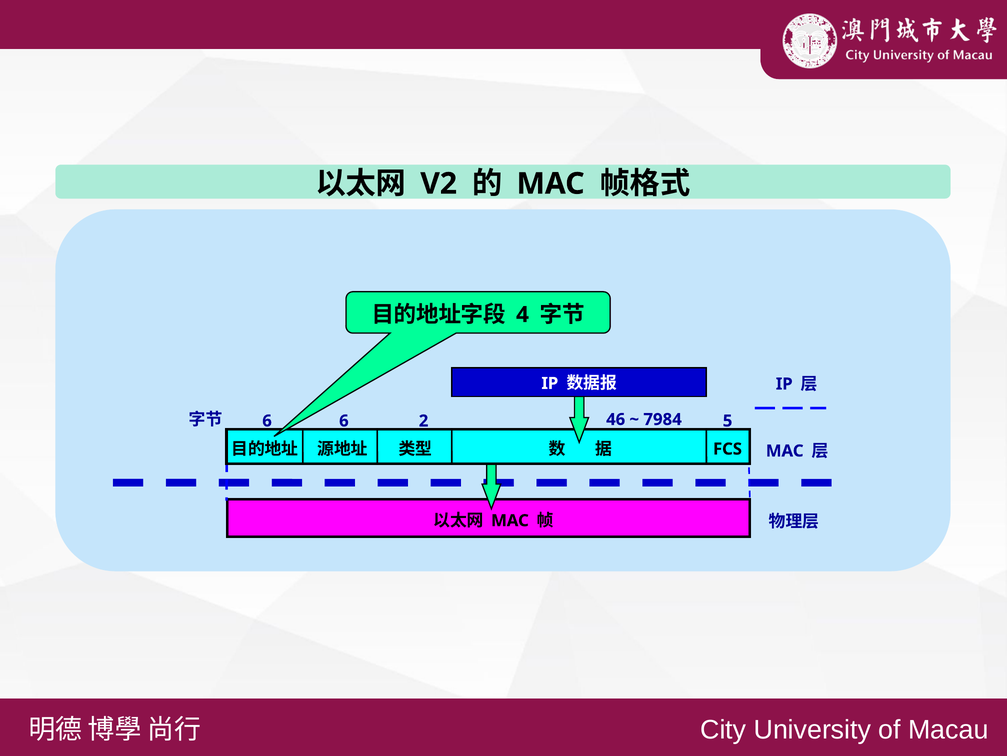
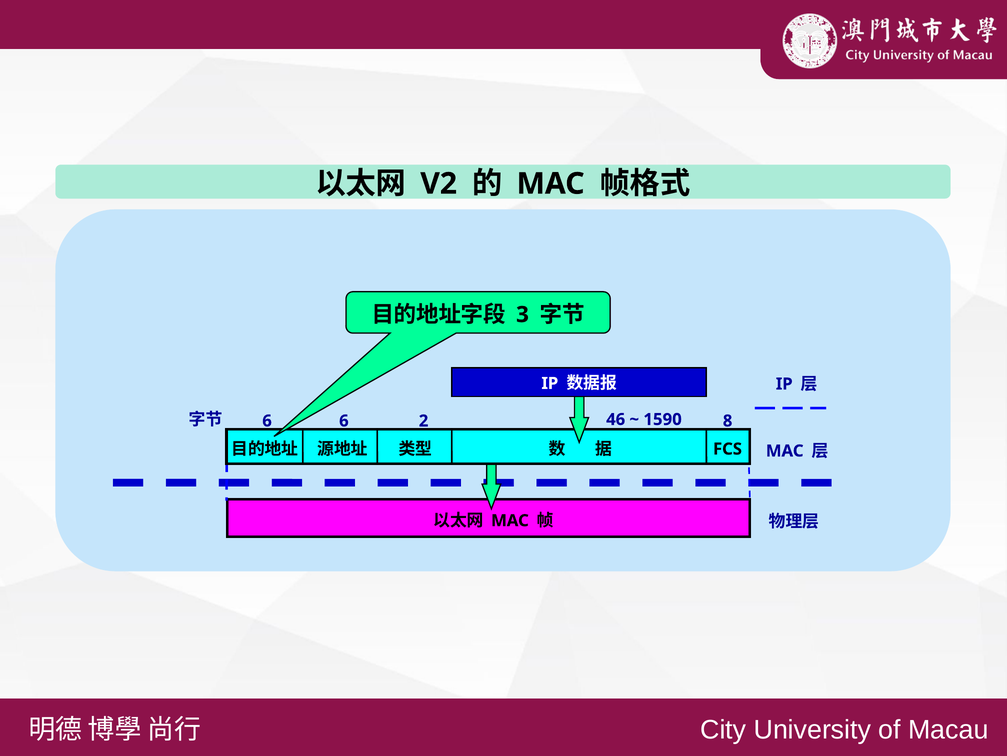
4: 4 -> 3 (522, 314)
7984: 7984 -> 1590 (663, 419)
5: 5 -> 8 (728, 421)
